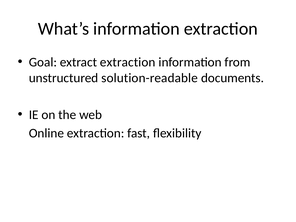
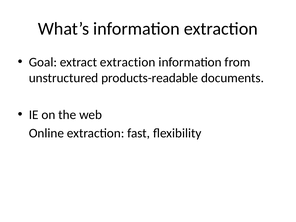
solution-readable: solution-readable -> products-readable (150, 78)
